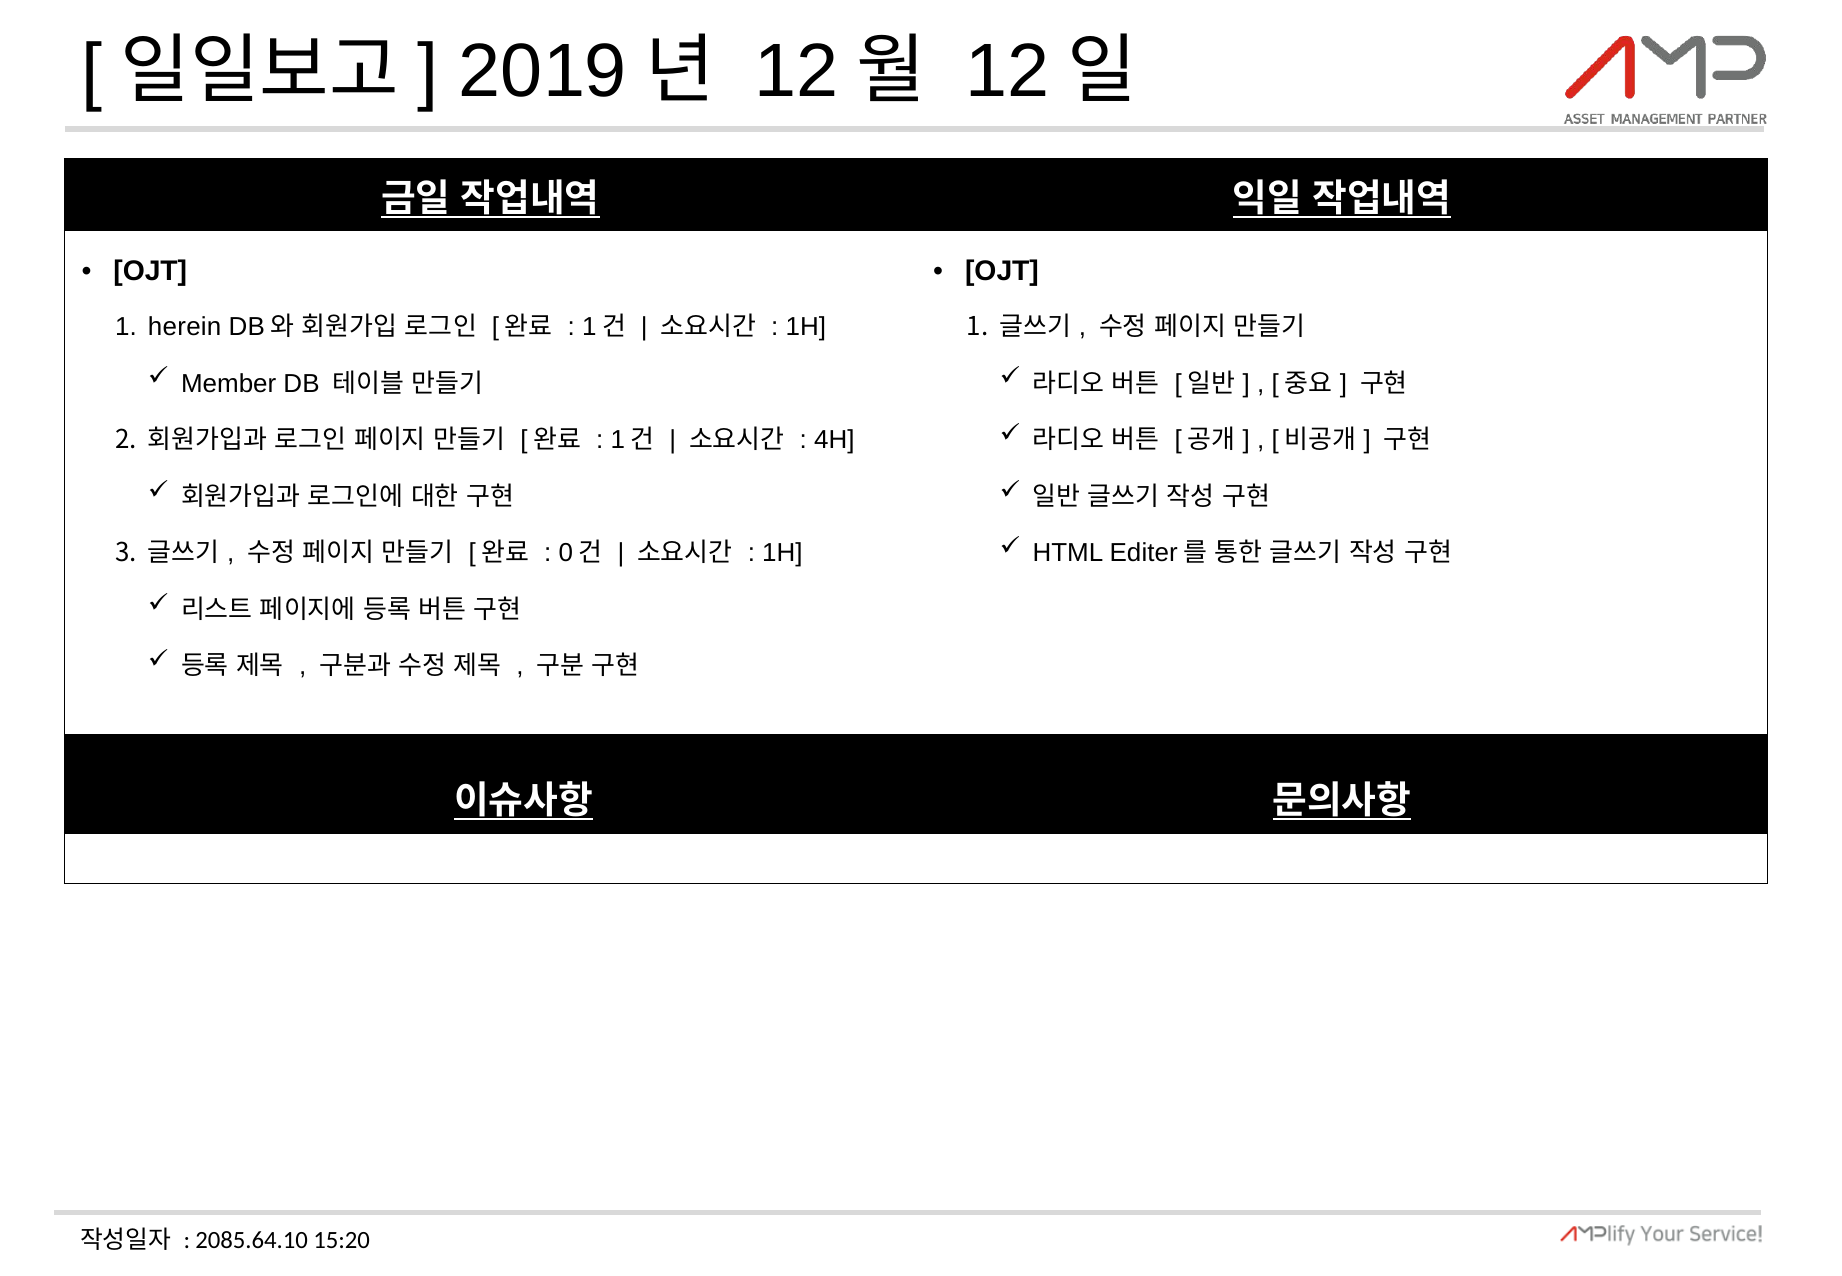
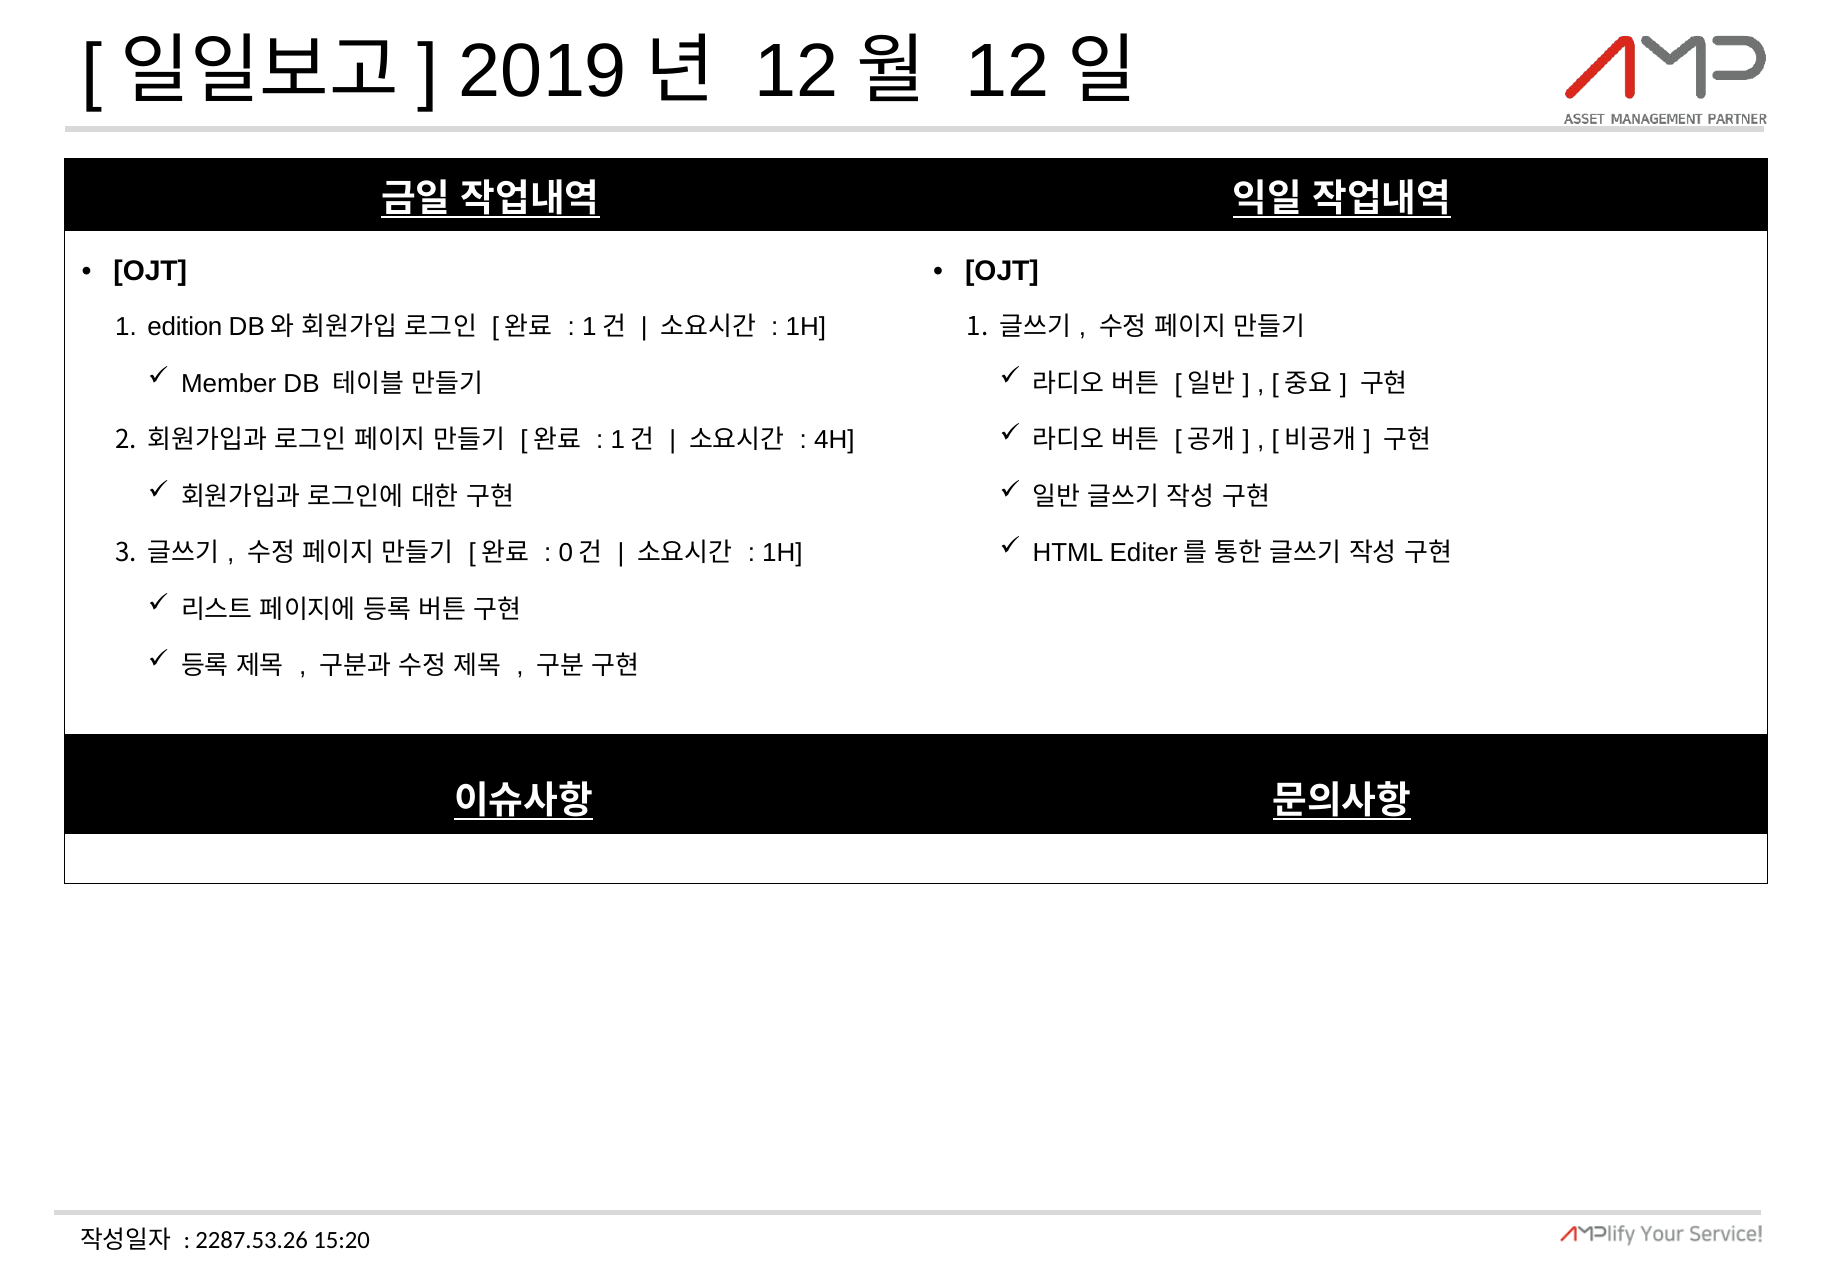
herein: herein -> edition (185, 327)
2085.64.10: 2085.64.10 -> 2287.53.26 (252, 1239)
